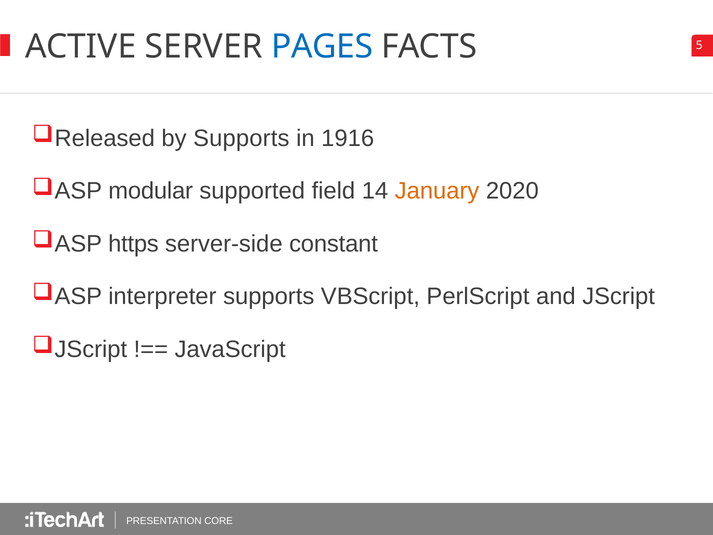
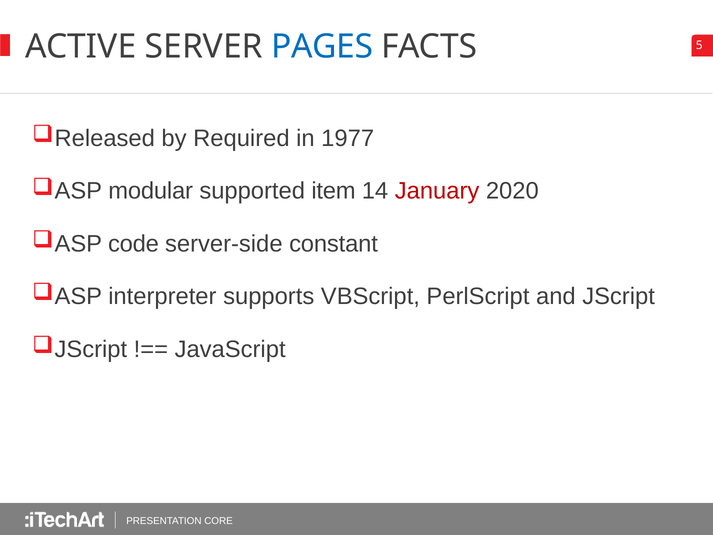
by Supports: Supports -> Required (241, 138)
1916: 1916 -> 1977 (348, 138)
field: field -> item (334, 191)
January colour: orange -> red (437, 191)
https: https -> code (133, 244)
